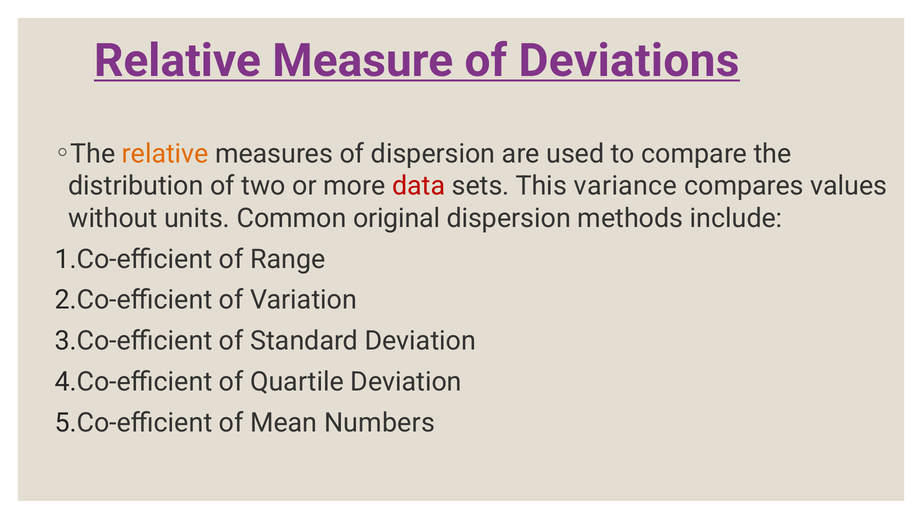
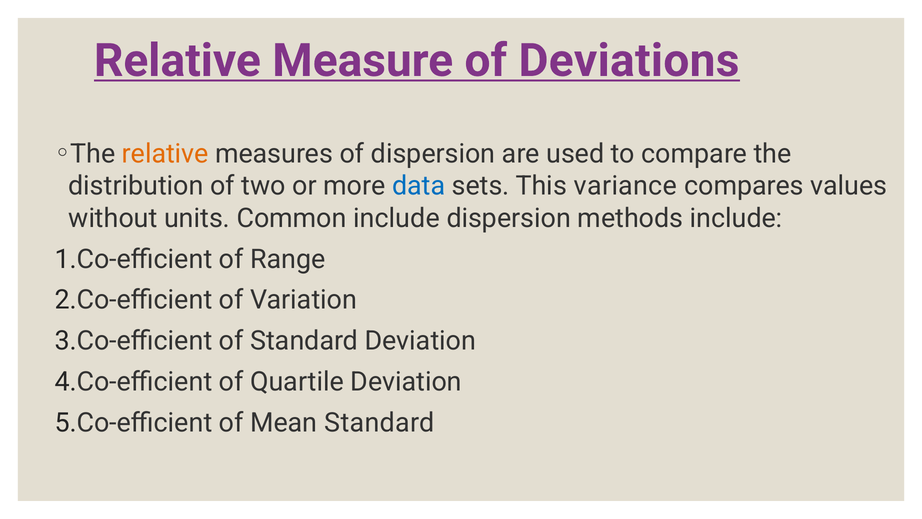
data colour: red -> blue (419, 186)
Common original: original -> include (397, 218)
Mean Numbers: Numbers -> Standard (379, 422)
